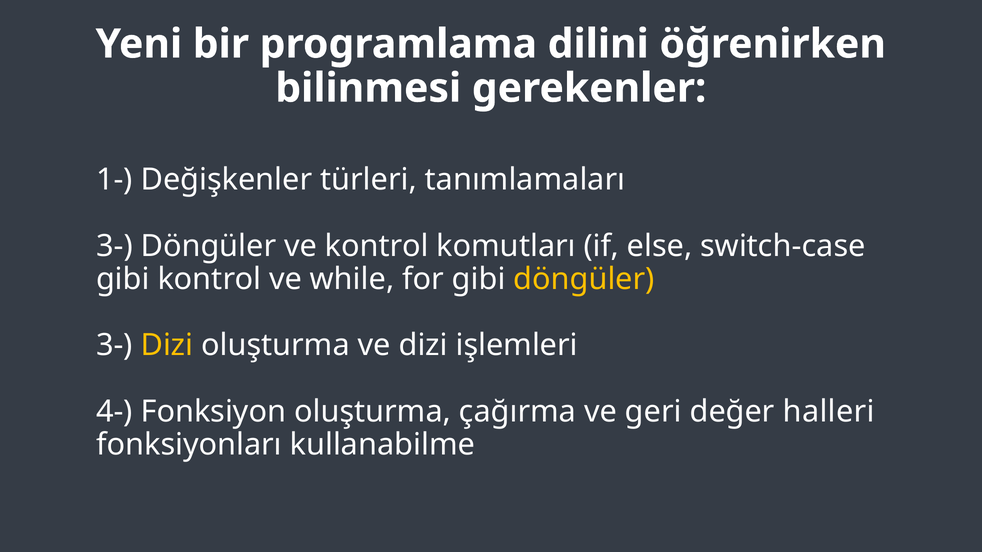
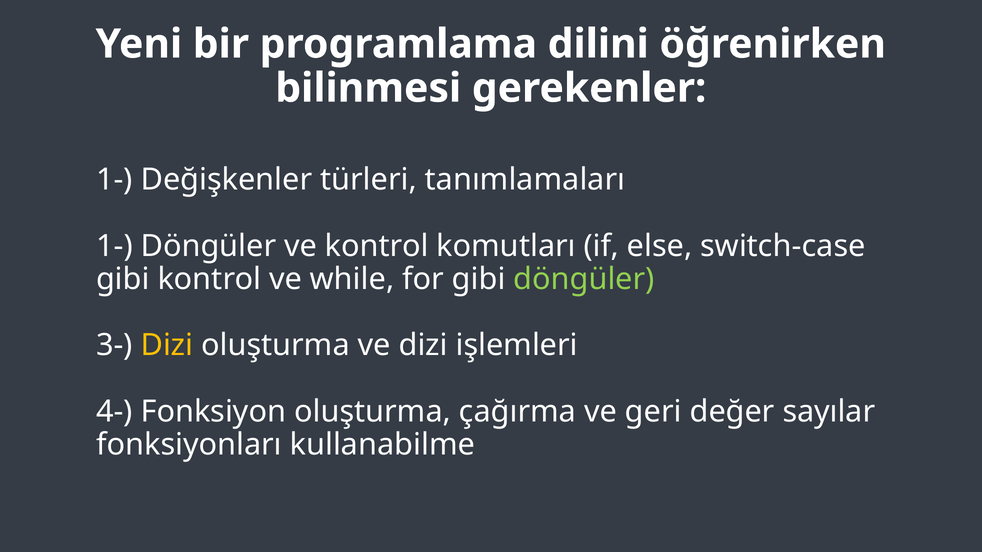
3-: 3- -> 1- (114, 246)
döngüler colour: yellow -> light green (584, 279)
halleri: halleri -> sayılar (829, 412)
